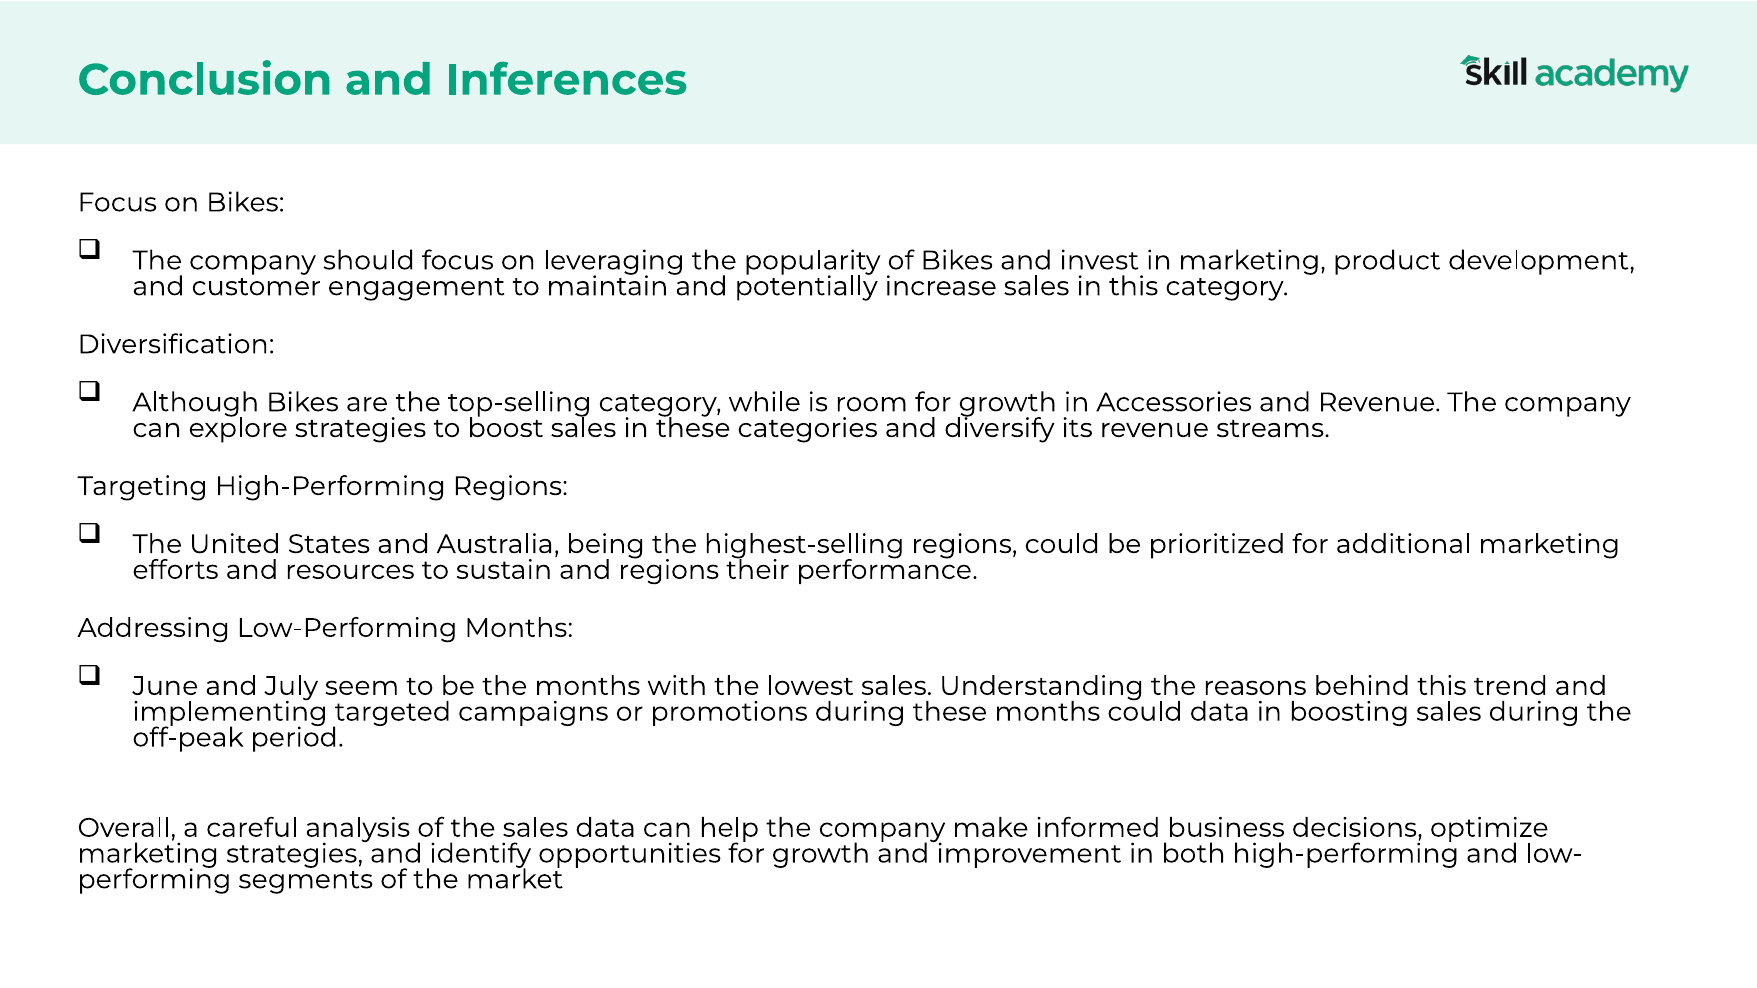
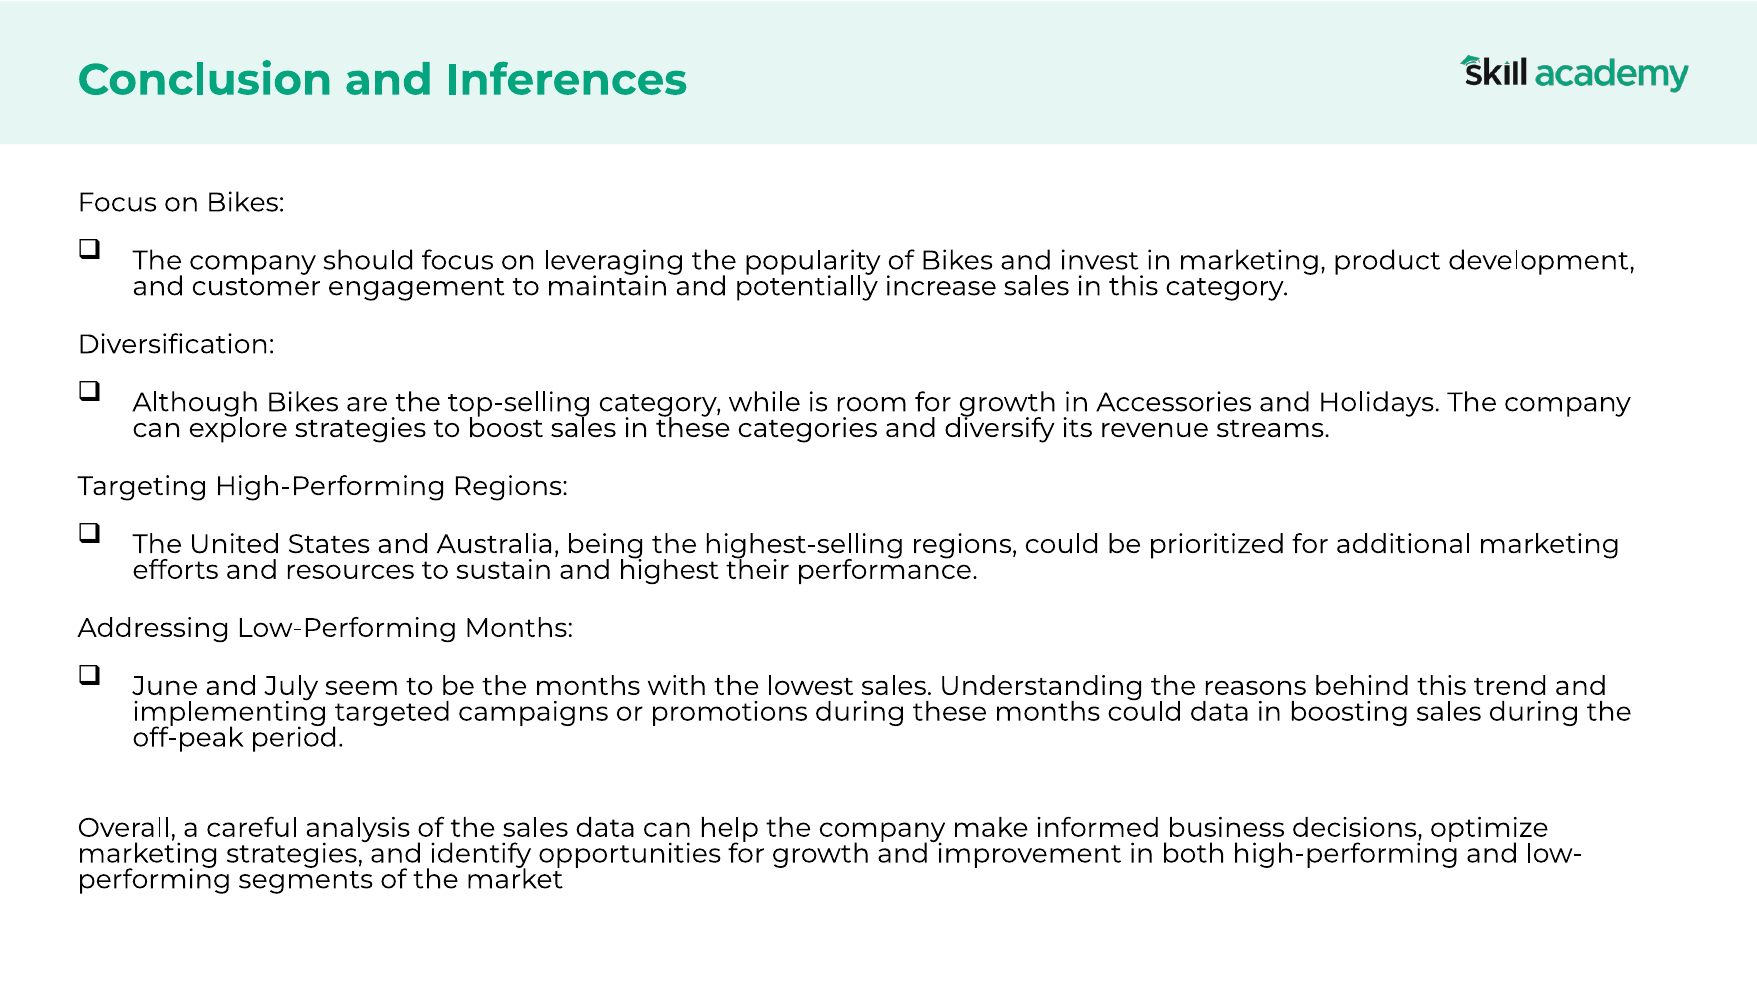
and Revenue: Revenue -> Holidays (1379, 403)
and regions: regions -> highest (669, 570)
